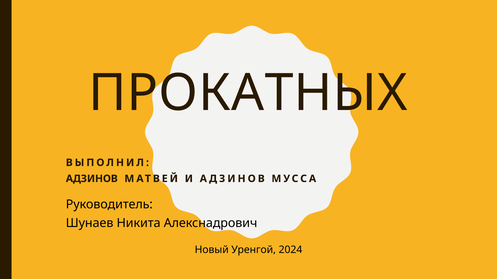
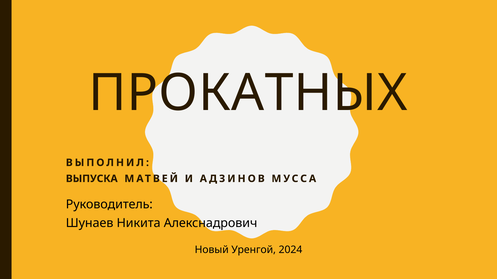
АДЗИНОВ: АДЗИНОВ -> ВЫПУСКА (92, 179)
